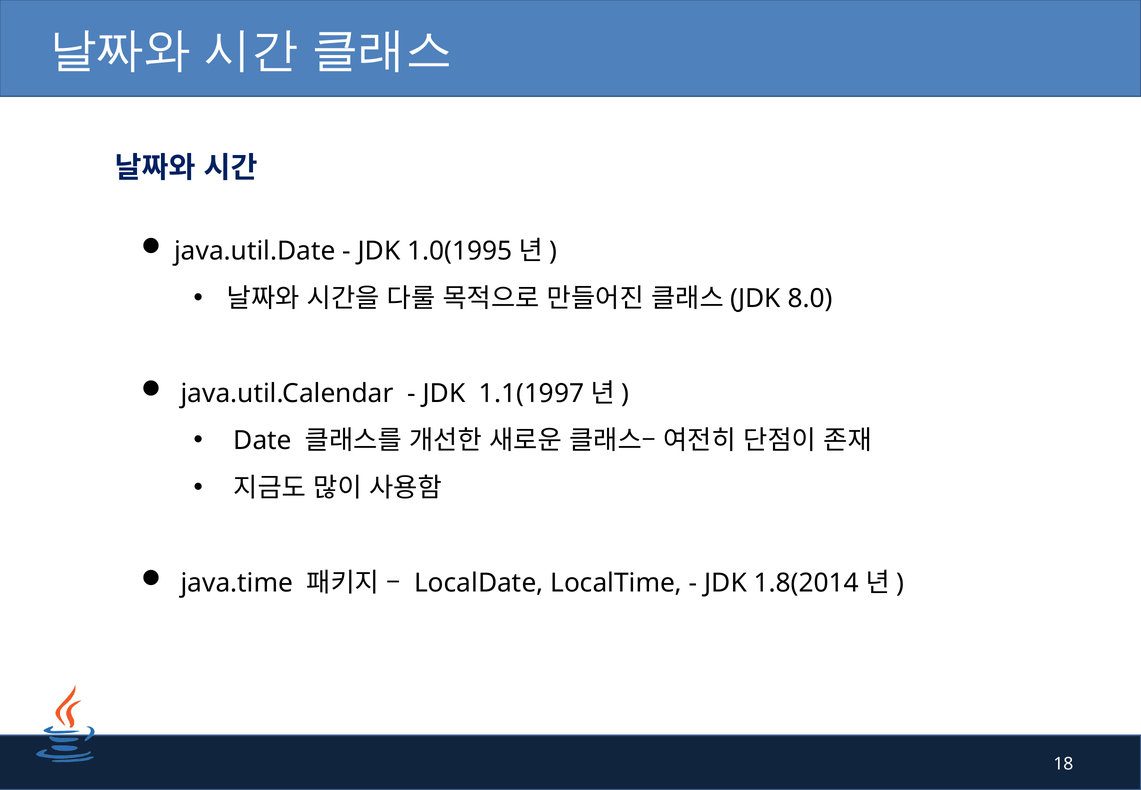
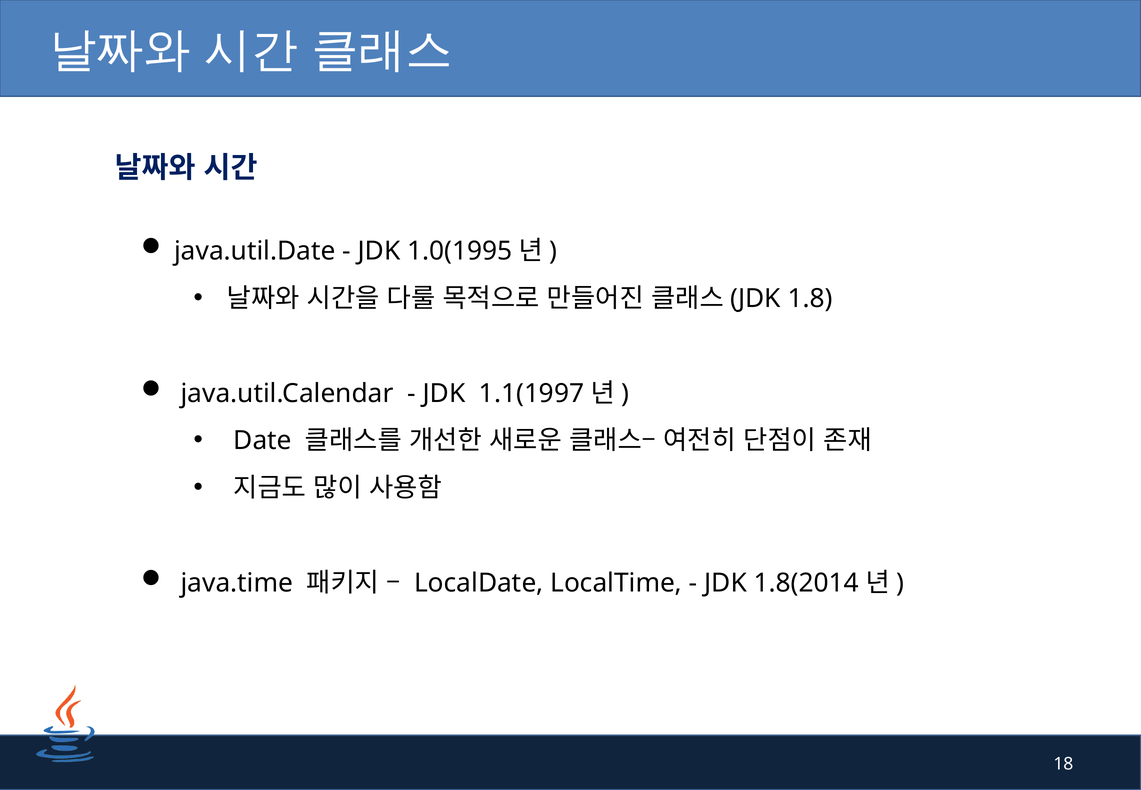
8.0: 8.0 -> 1.8 (810, 298)
